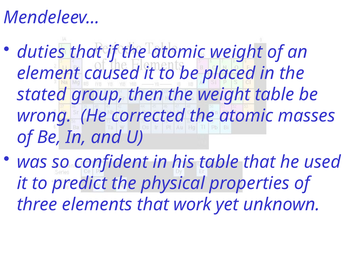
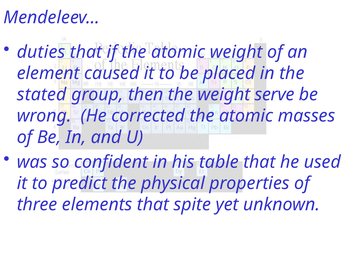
weight table: table -> serve (275, 95)
work: work -> spite (192, 205)
